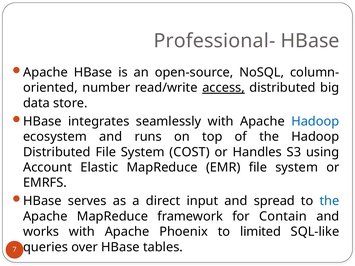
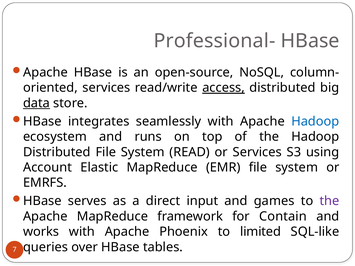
number: number -> services (106, 88)
data underline: none -> present (36, 103)
COST: COST -> READ (190, 152)
or Handles: Handles -> Services (257, 152)
spread: spread -> games (274, 201)
the colour: blue -> purple (329, 201)
